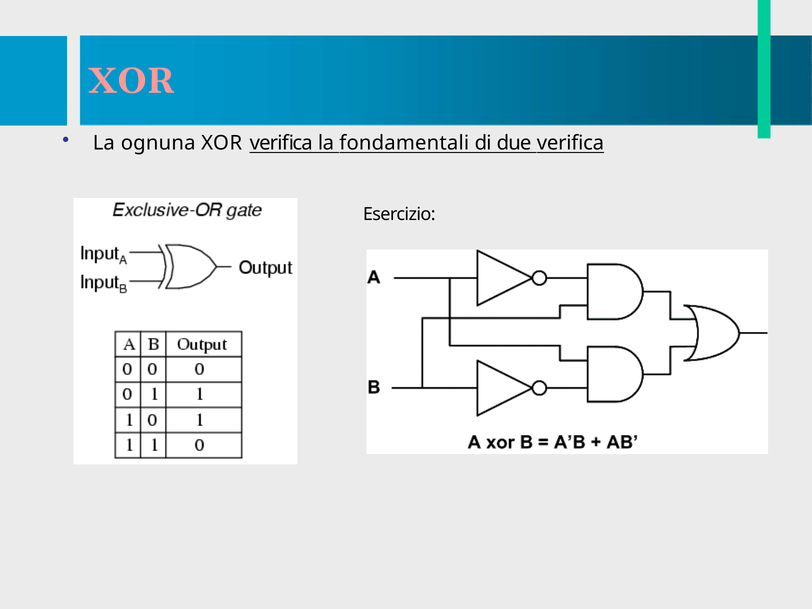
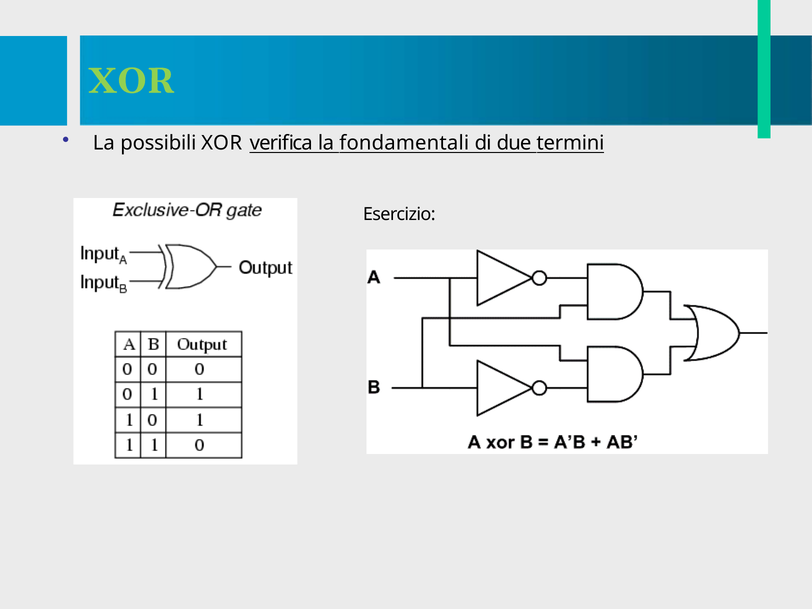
XOR colour: pink -> light green (132, 81)
ognuna: ognuna -> possibili (158, 143)
due verifica: verifica -> termini (570, 143)
